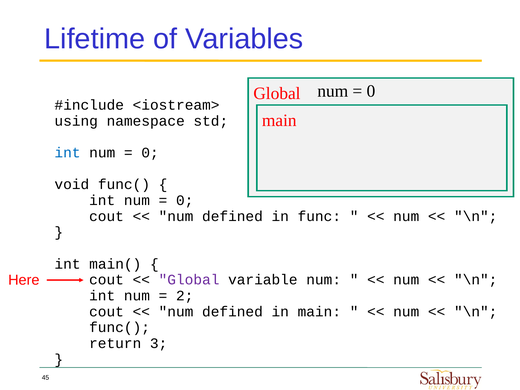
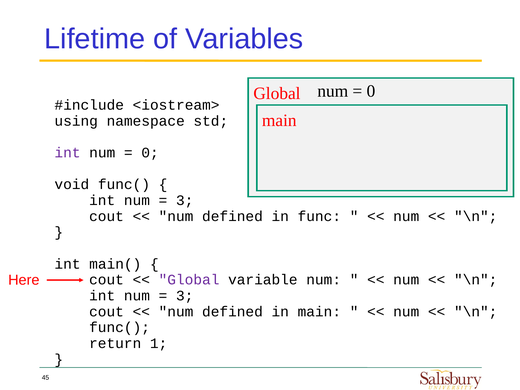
int colour: blue -> purple (68, 153)
0: 0 -> 3 (185, 200)
2: 2 -> 3 (185, 296)
3: 3 -> 1 (159, 343)
